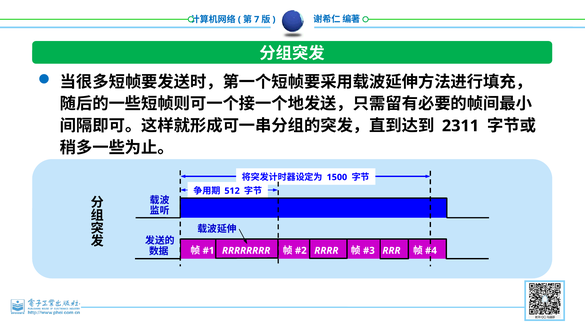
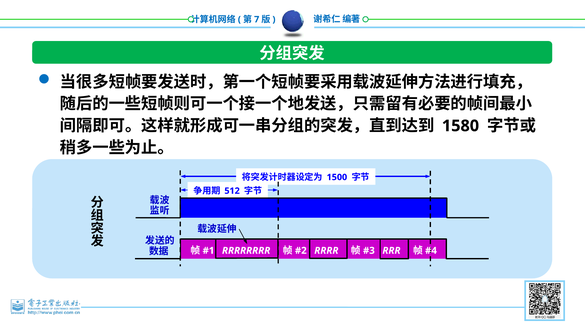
2311: 2311 -> 1580 (460, 126)
